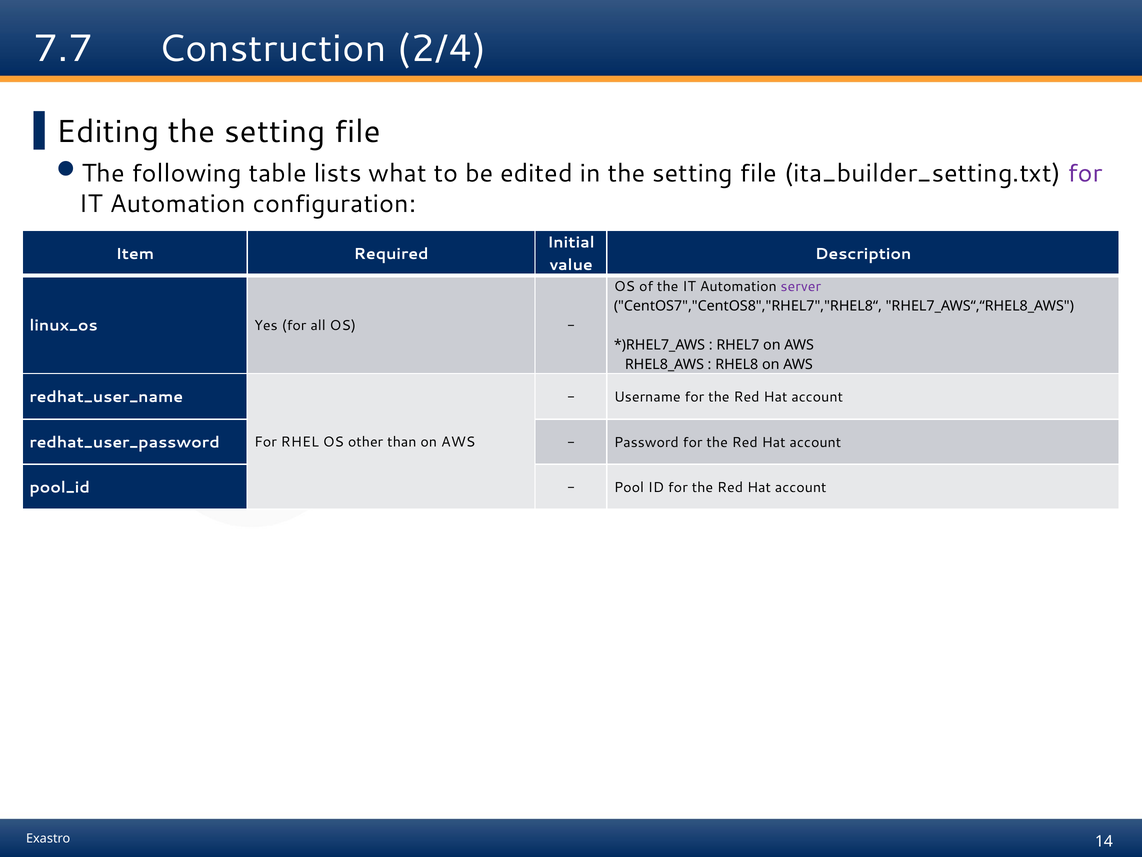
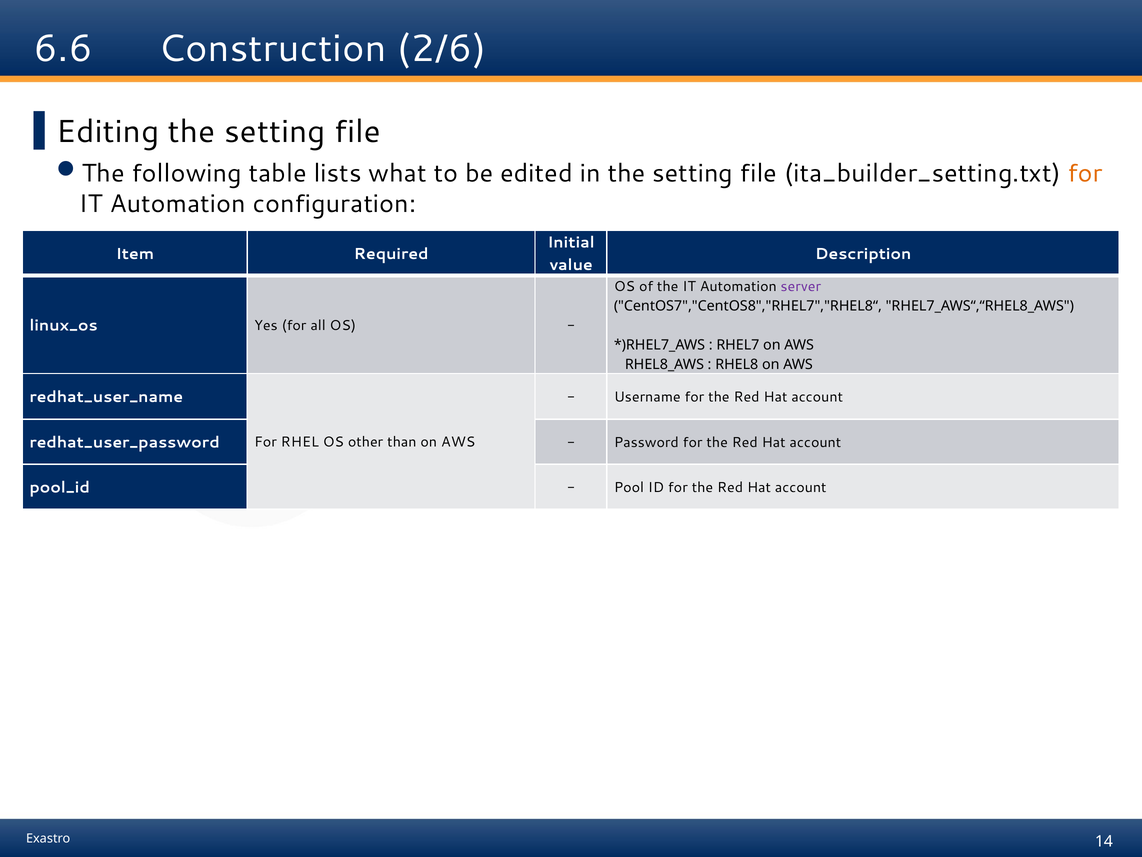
7.7: 7.7 -> 6.6 (63, 48)
2/4: 2/4 -> 2/6 (442, 48)
for colour: purple -> orange (1085, 173)
